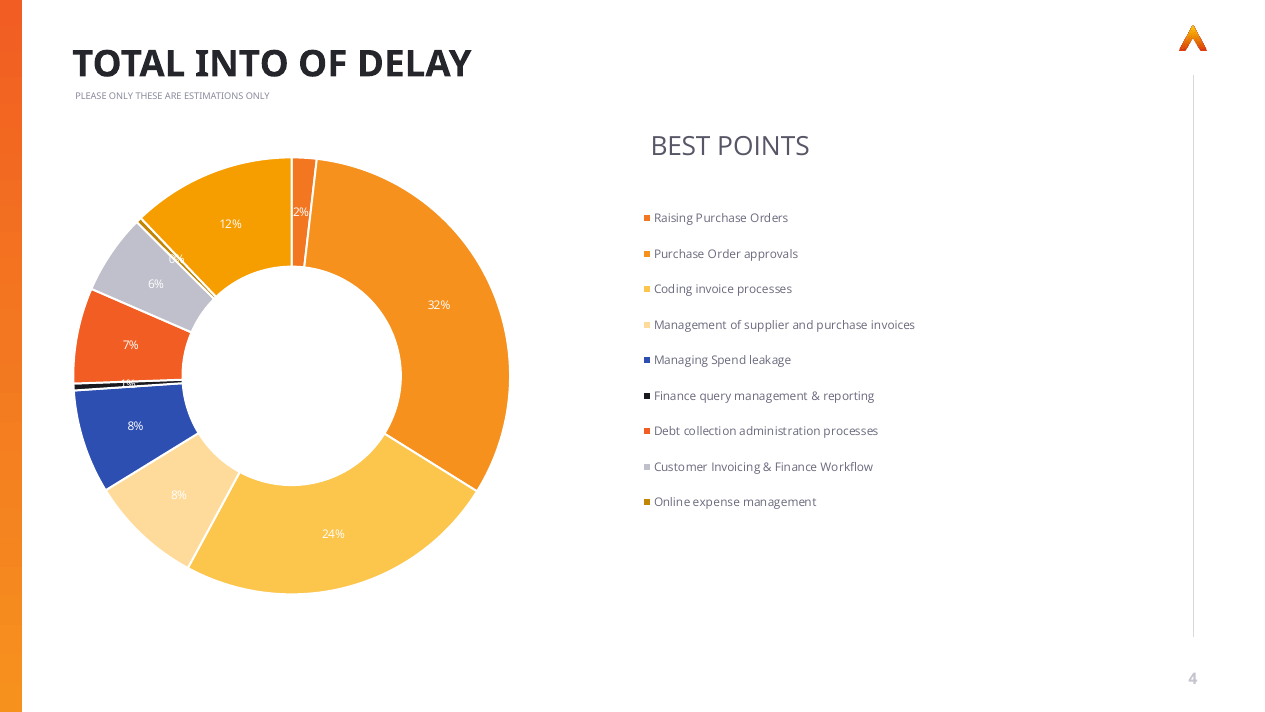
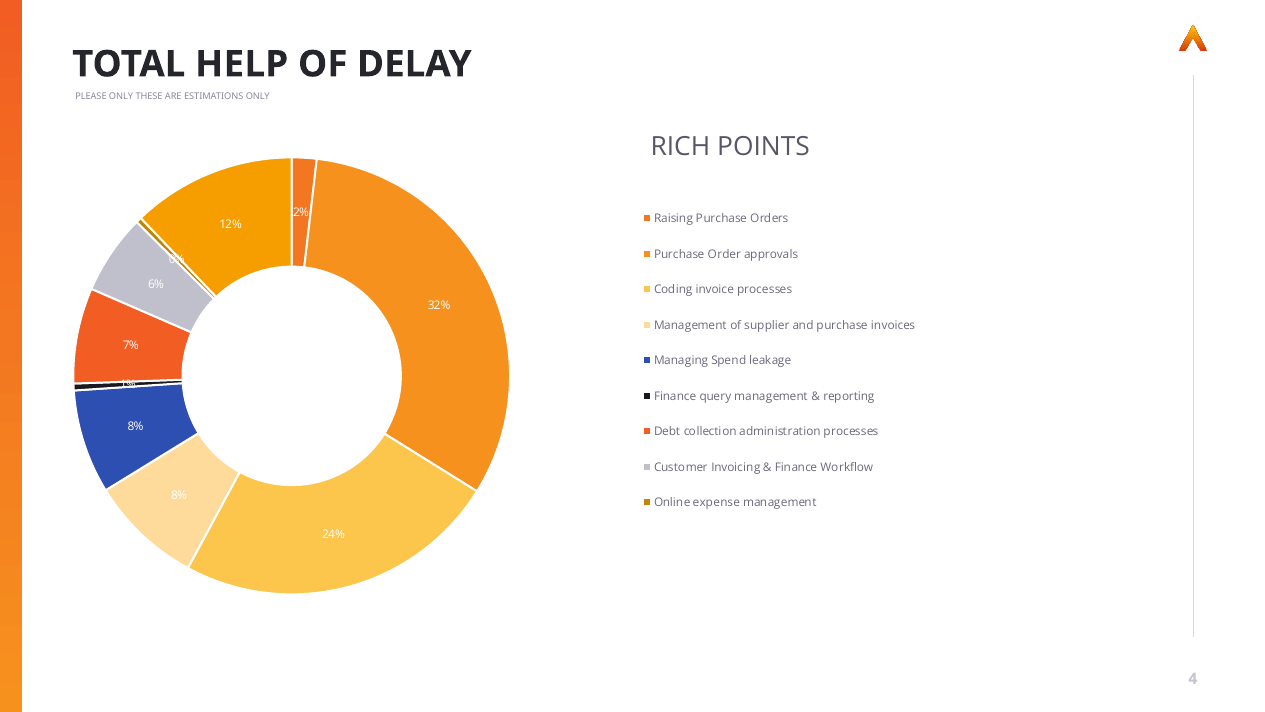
INTO: INTO -> HELP (242, 64)
BEST: BEST -> RICH (680, 147)
